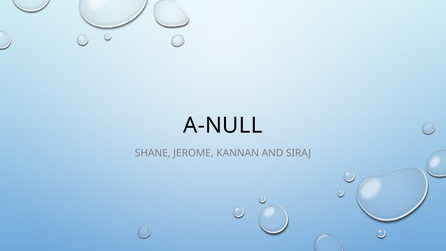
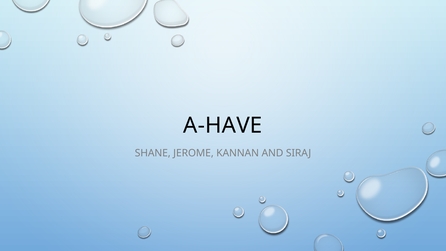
A-NULL: A-NULL -> A-HAVE (223, 126)
